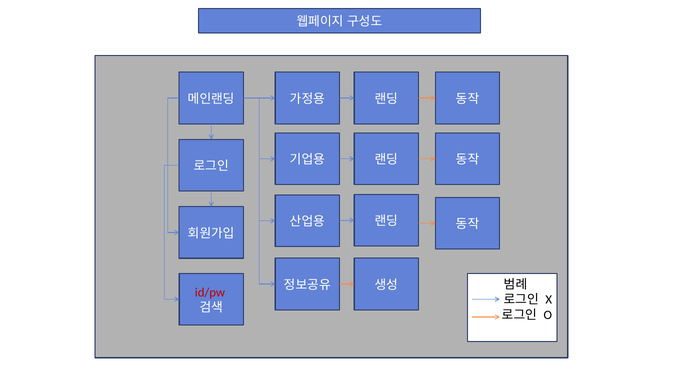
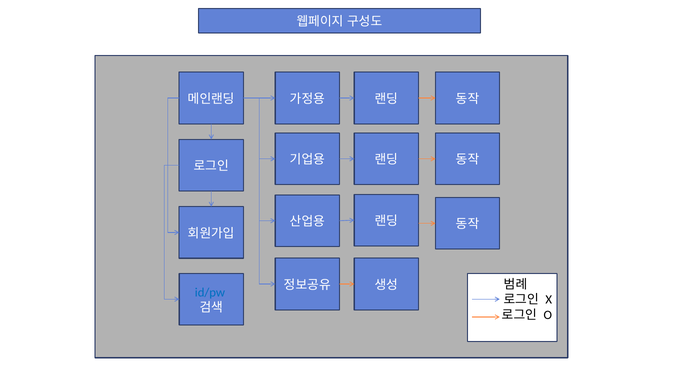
id/pw colour: red -> blue (210, 292)
